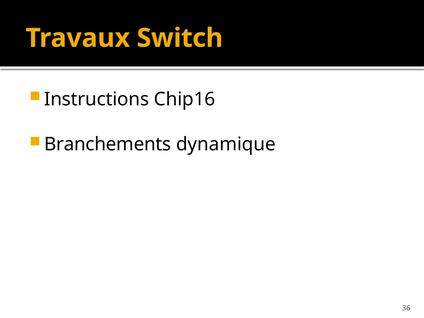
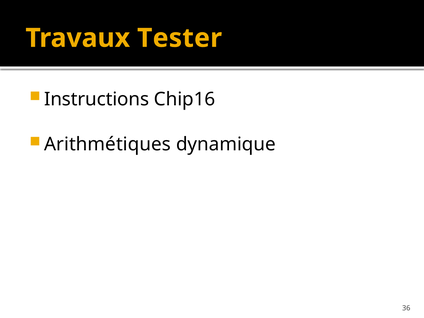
Switch: Switch -> Tester (180, 38)
Branchements: Branchements -> Arithmétiques (108, 144)
